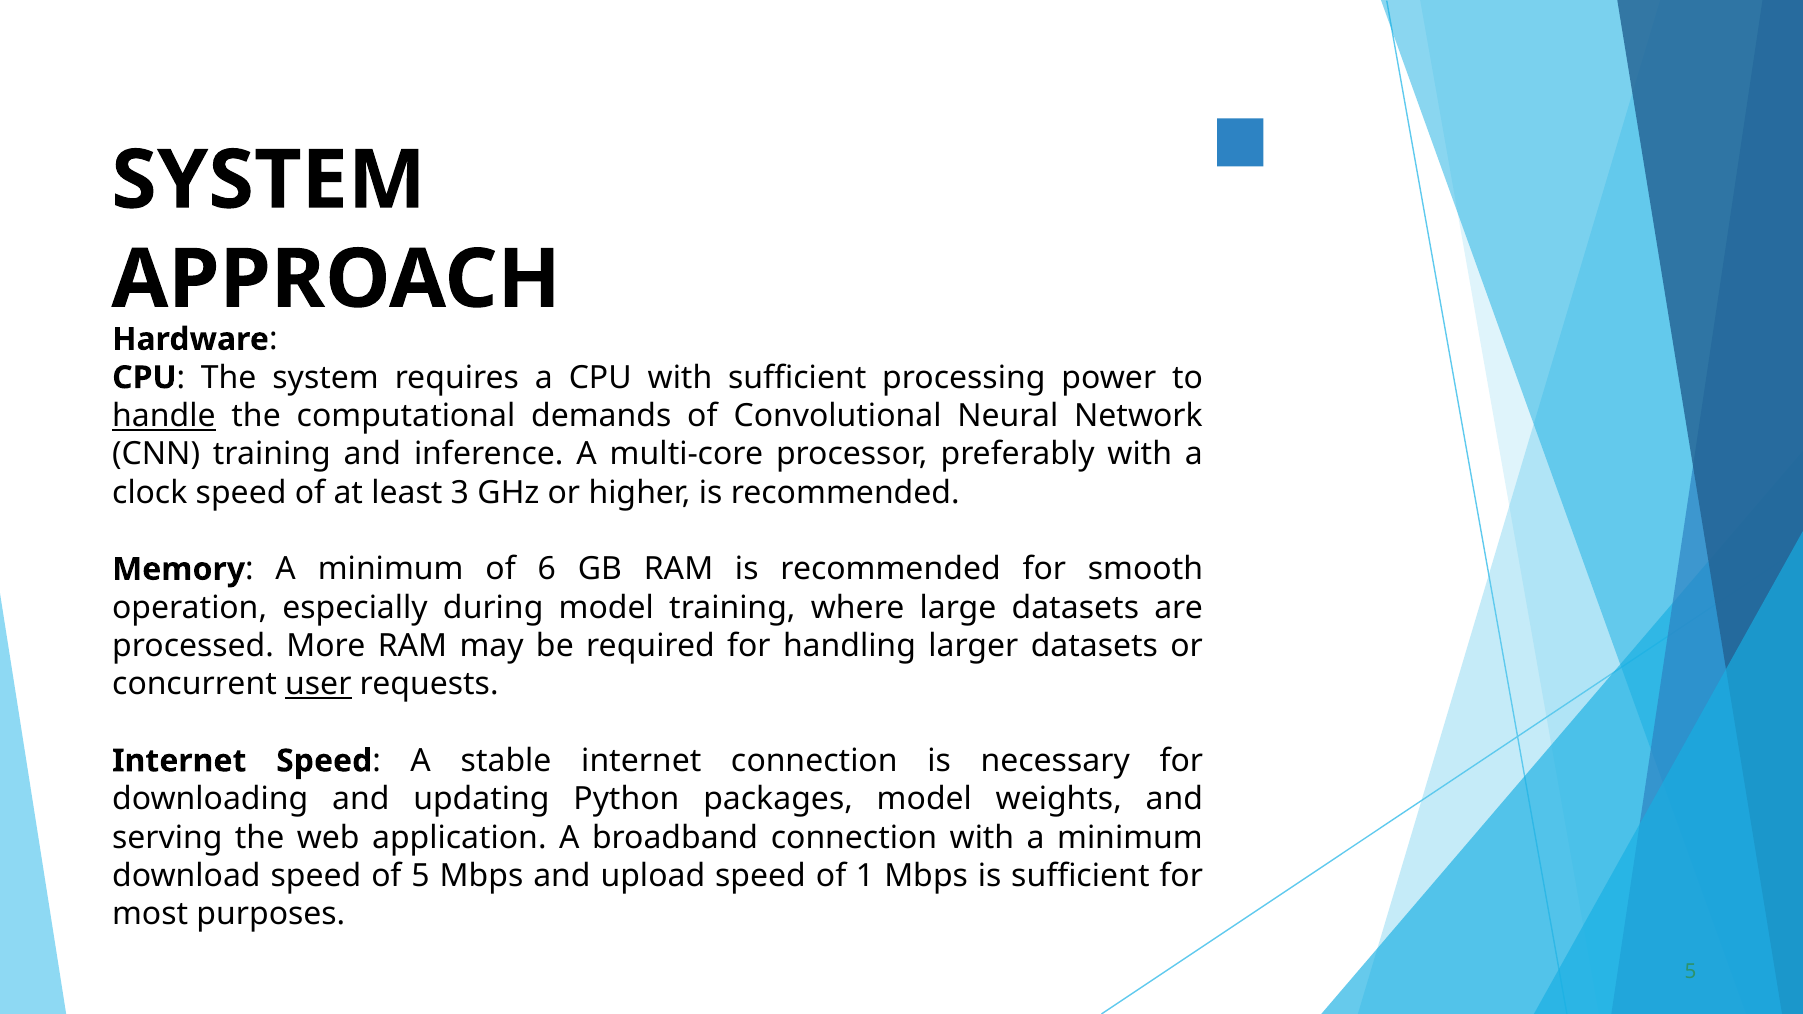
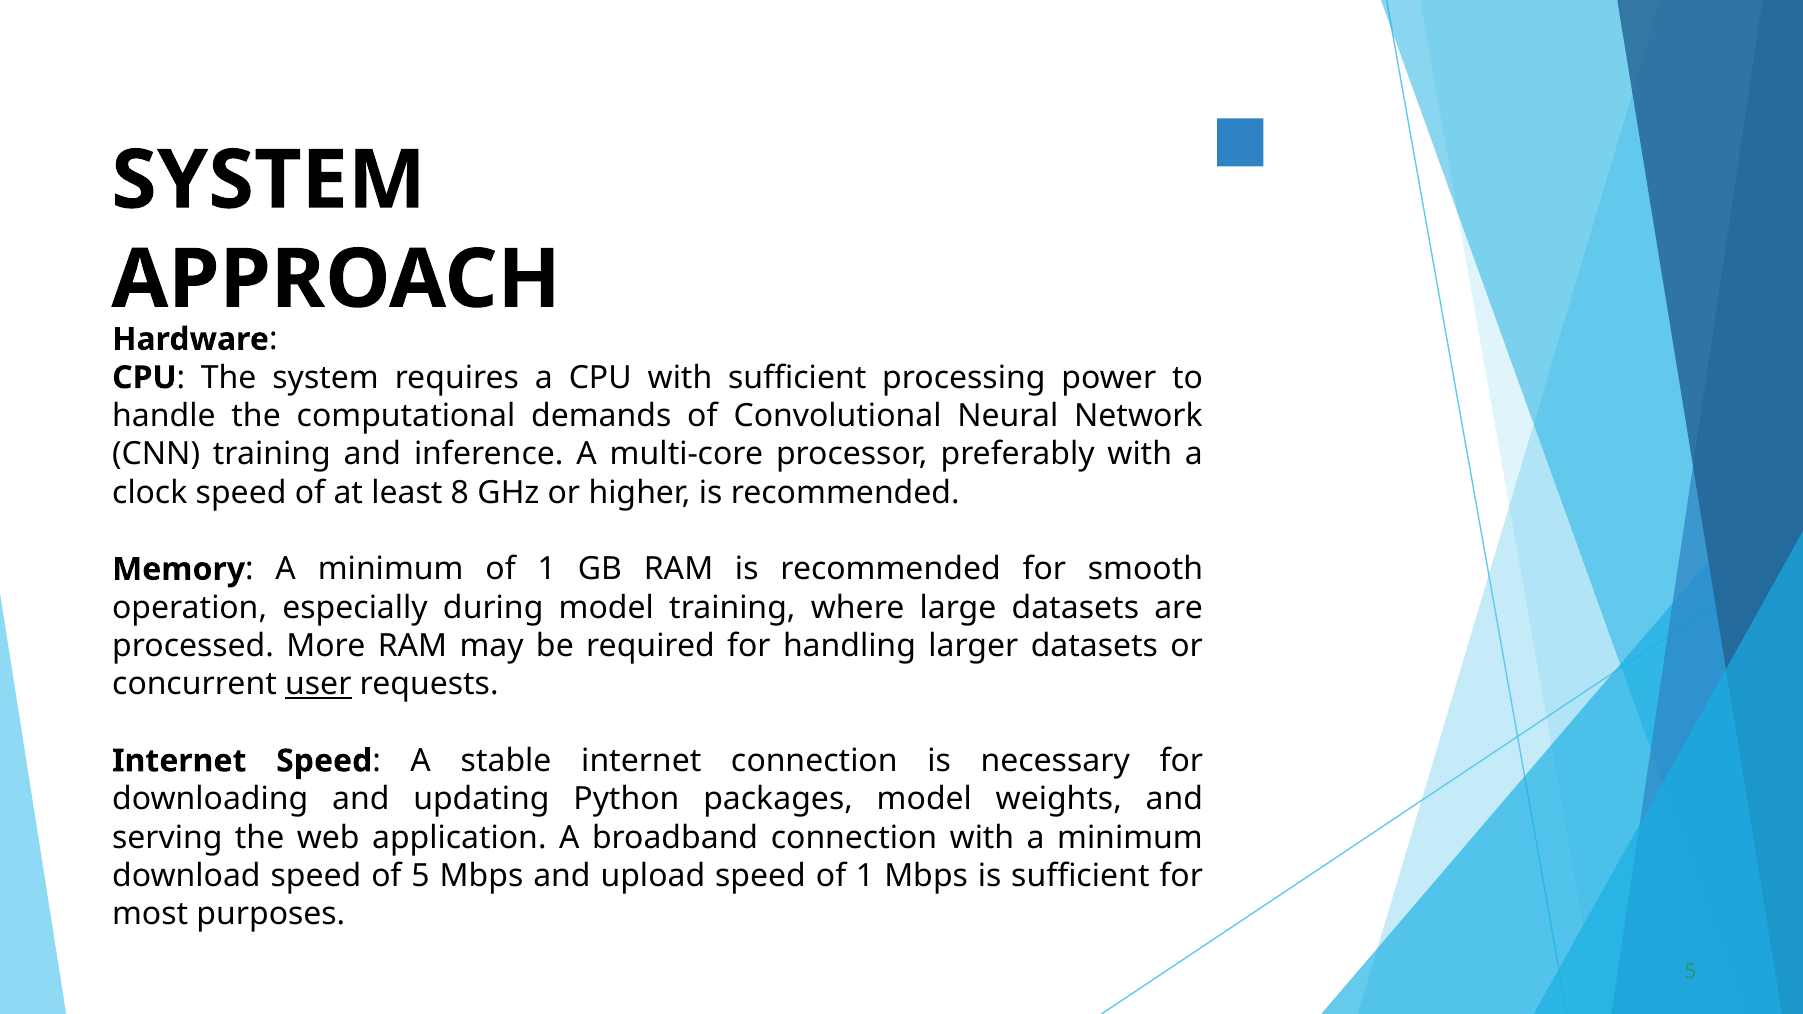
handle underline: present -> none (164, 416)
3: 3 -> 8 (460, 493)
minimum of 6: 6 -> 1 (547, 569)
